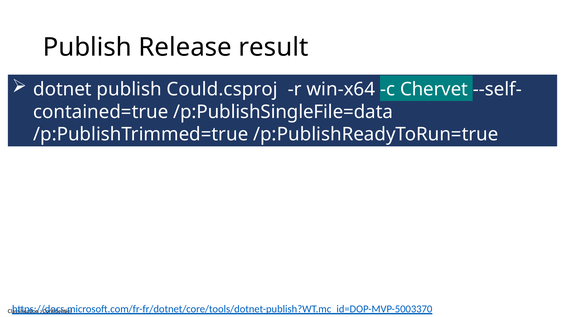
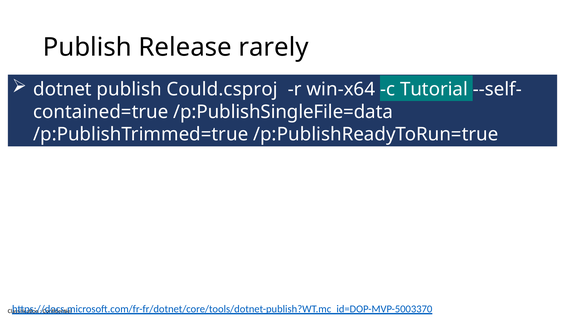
result: result -> rarely (274, 47)
Chervet: Chervet -> Tutorial (434, 89)
